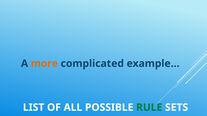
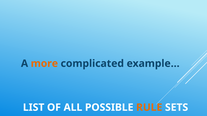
RULE colour: green -> orange (149, 108)
